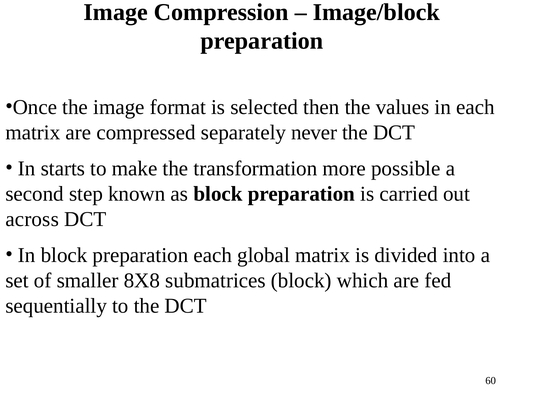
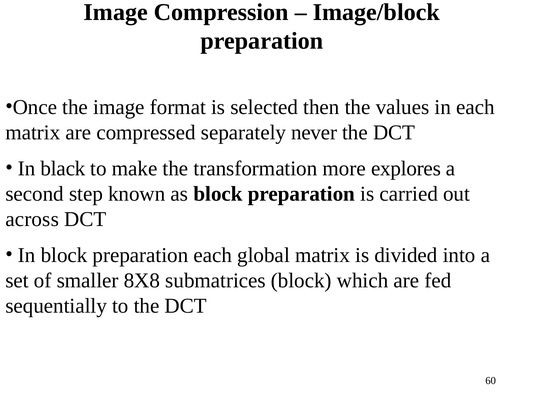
starts: starts -> black (63, 168)
possible: possible -> explores (406, 168)
